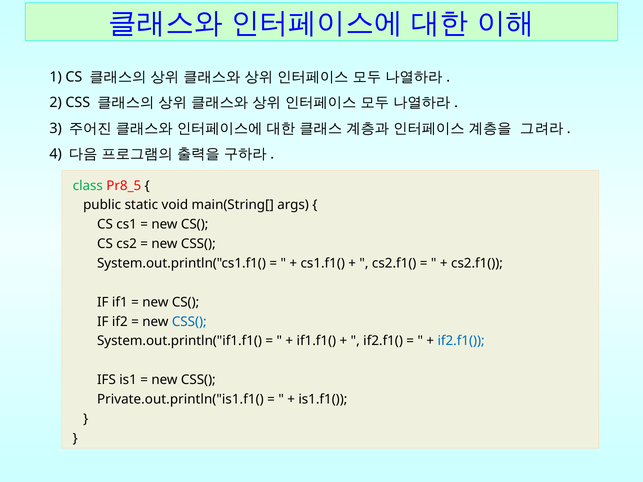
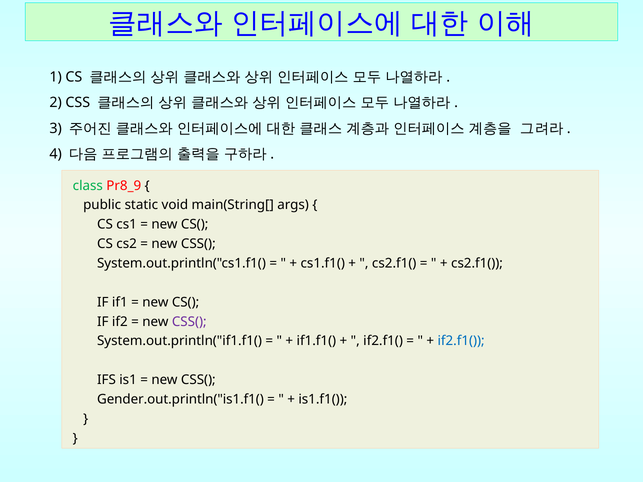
Pr8_5: Pr8_5 -> Pr8_9 (124, 186)
CSS( colour: blue -> purple (189, 322)
Private.out.println("is1.f1(: Private.out.println("is1.f1( -> Gender.out.println("is1.f1( (180, 400)
